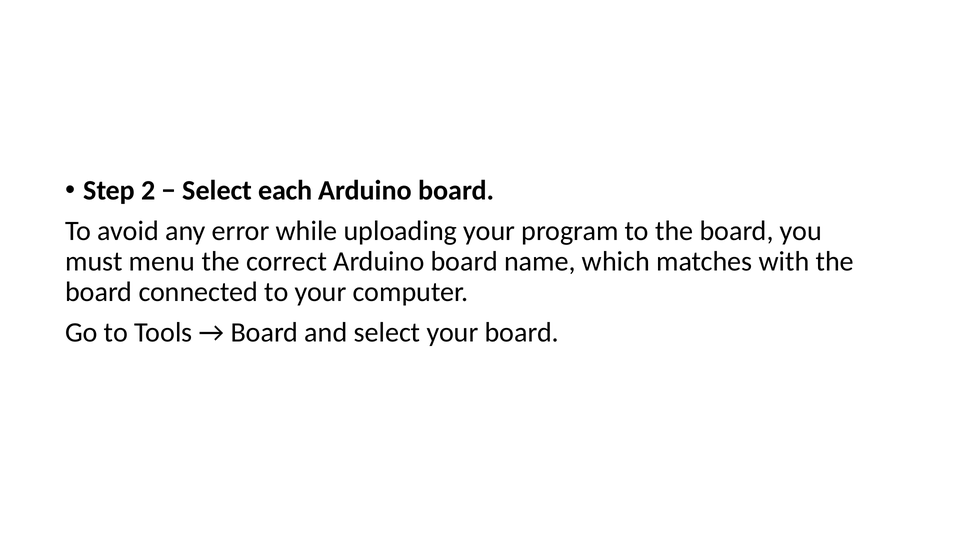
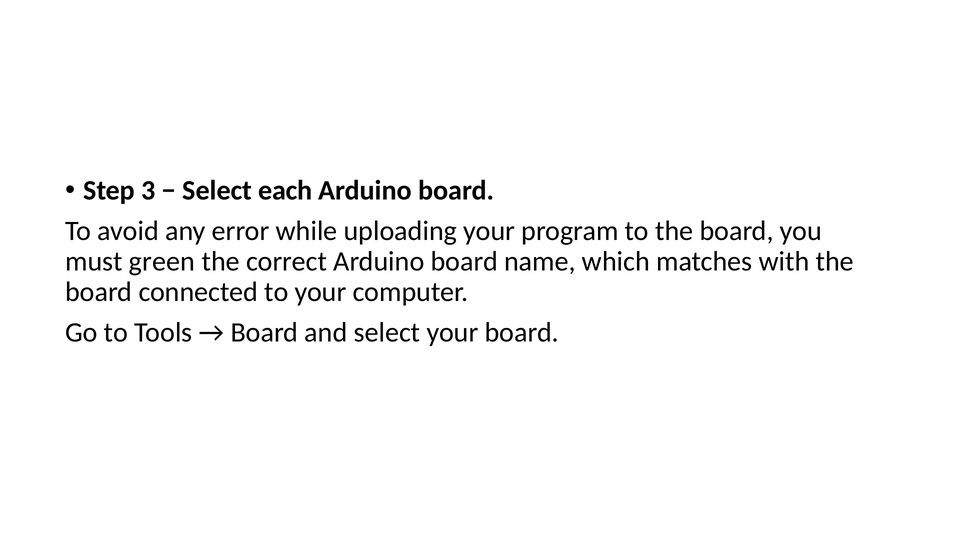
2: 2 -> 3 (149, 191)
menu: menu -> green (162, 262)
